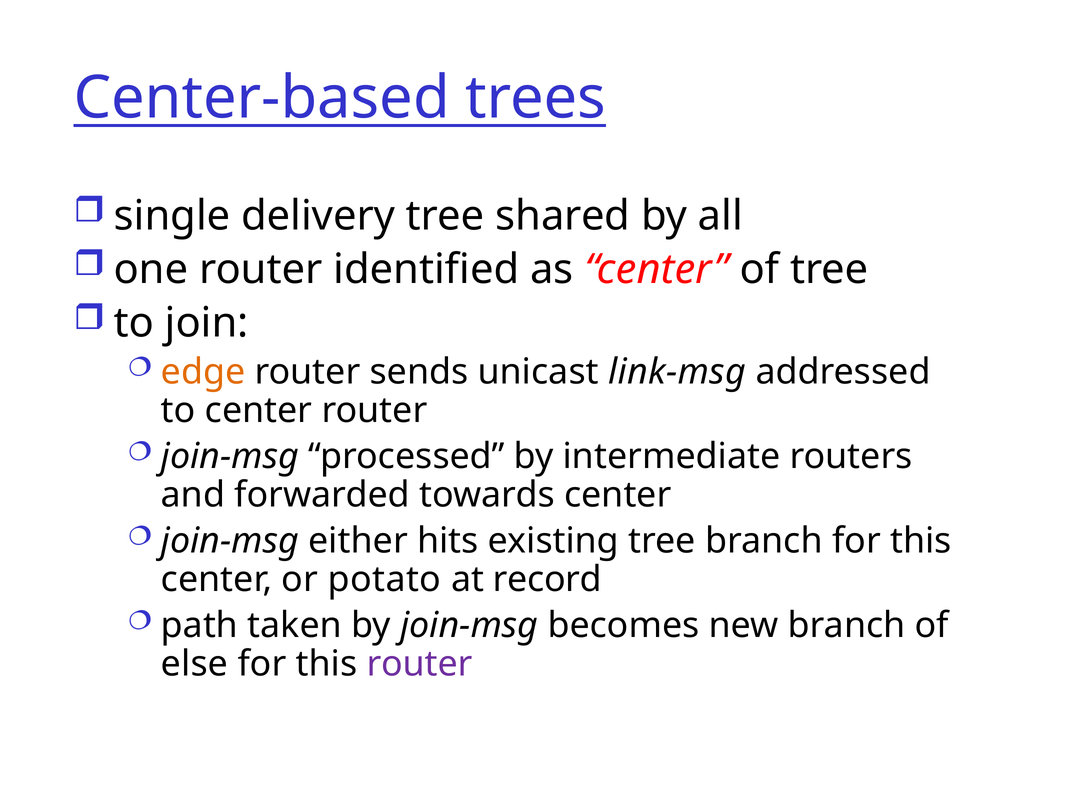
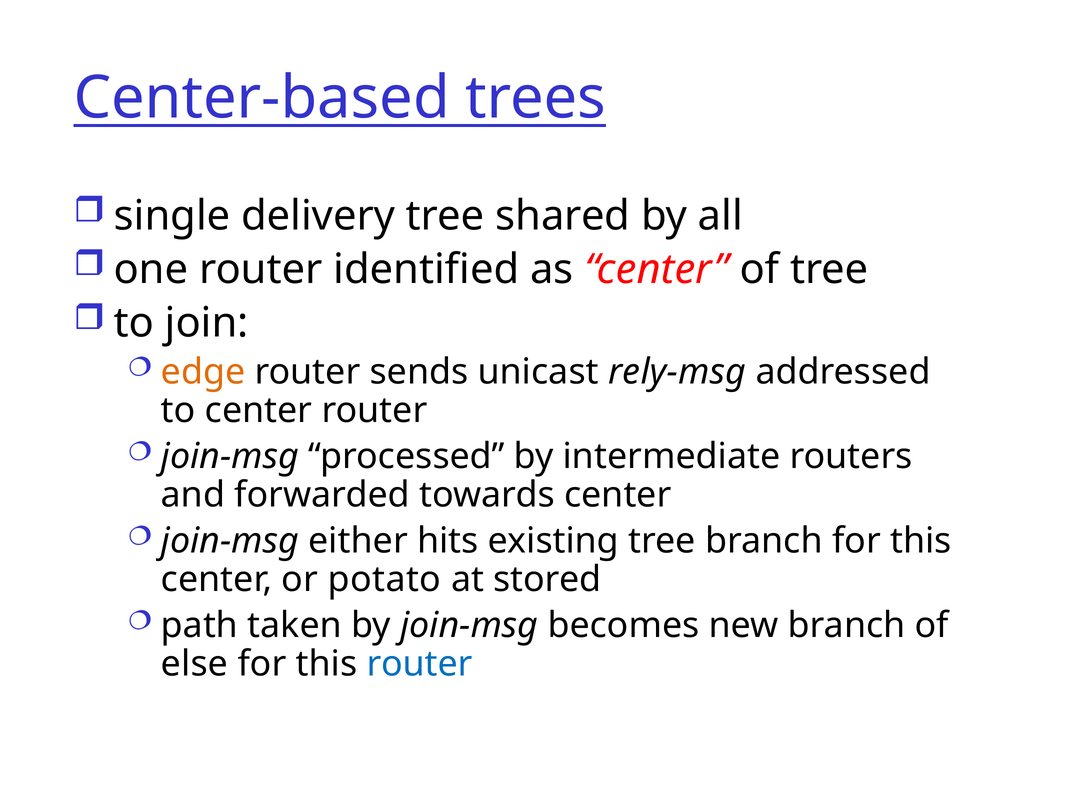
link-msg: link-msg -> rely-msg (677, 372)
record: record -> stored (547, 580)
router colour: purple -> blue (419, 664)
